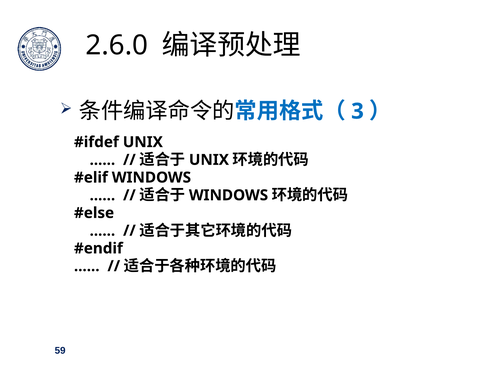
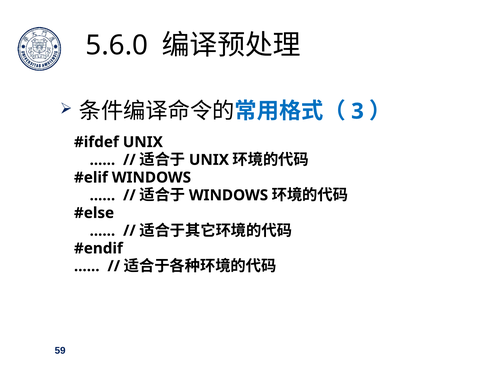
2.6.0: 2.6.0 -> 5.6.0 (117, 45)
